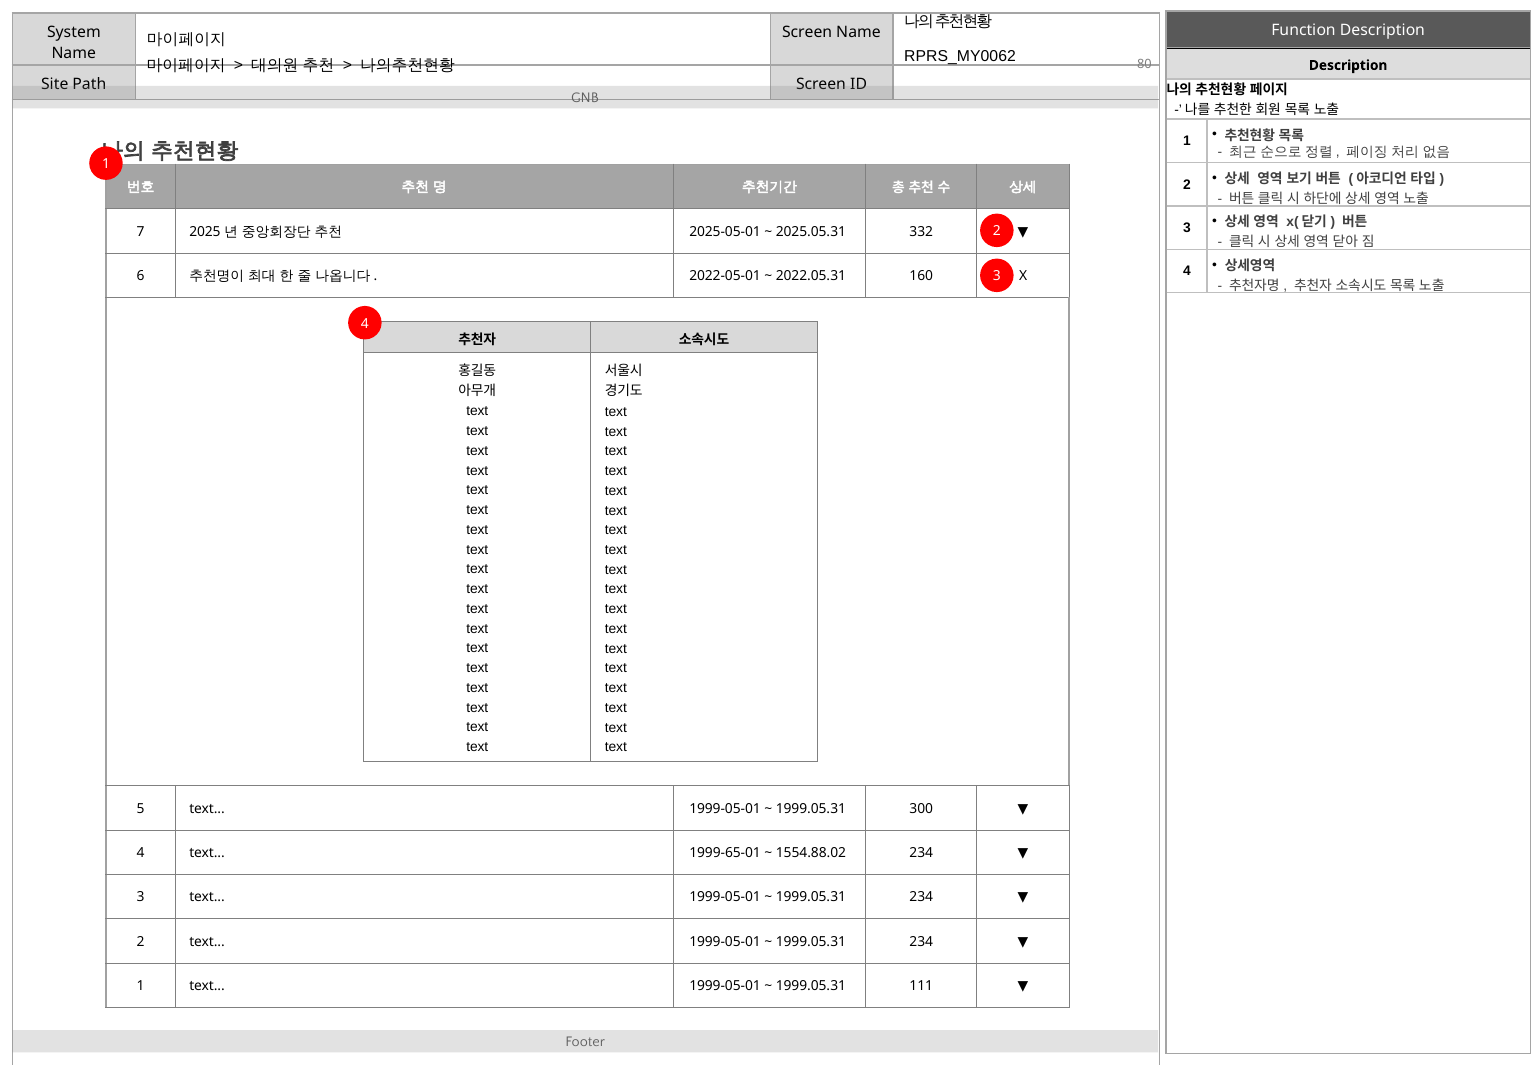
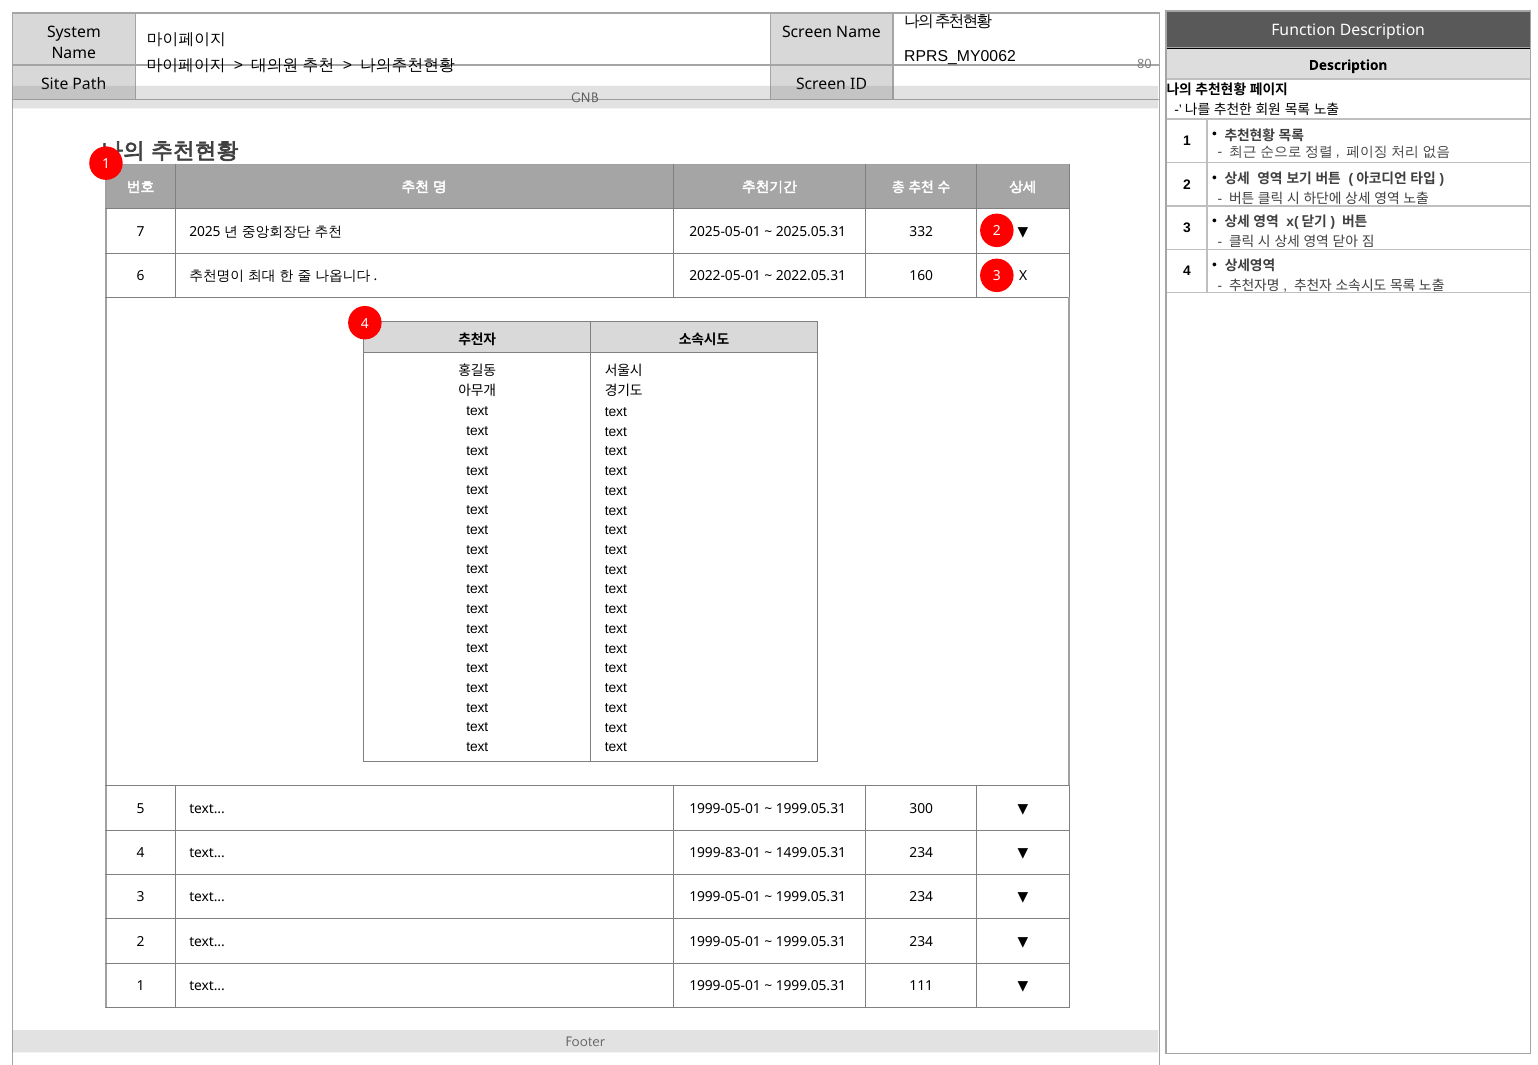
1999-65-01: 1999-65-01 -> 1999-83-01 (725, 853)
1554.88.02: 1554.88.02 -> 1499.05.31 (811, 853)
